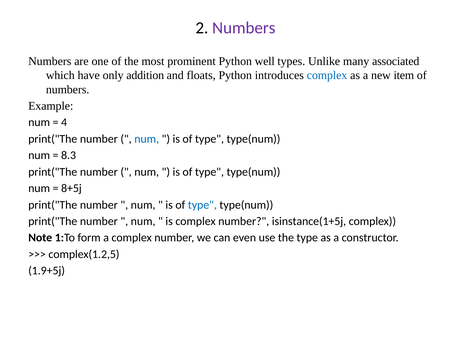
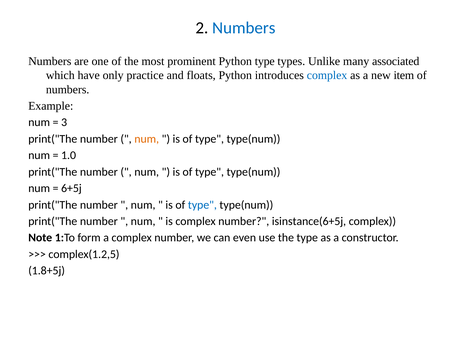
Numbers colour: purple -> blue (244, 28)
Python well: well -> type (265, 61)
addition: addition -> practice (145, 75)
4: 4 -> 3 (64, 123)
num colour: blue -> orange (147, 139)
8.3: 8.3 -> 1.0 (69, 155)
8+5j: 8+5j -> 6+5j (71, 188)
isinstance(1+5j: isinstance(1+5j -> isinstance(6+5j (309, 221)
1.9+5j: 1.9+5j -> 1.8+5j (47, 271)
